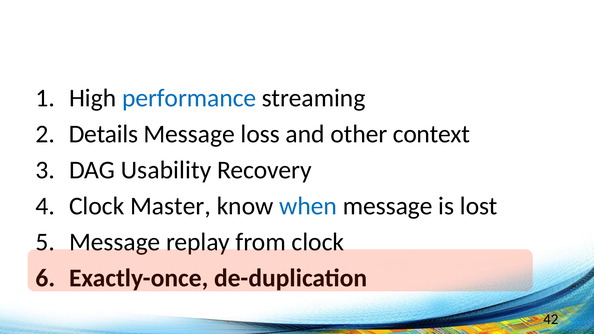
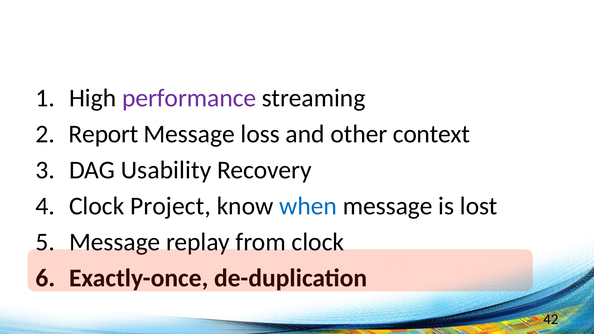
performance colour: blue -> purple (189, 98)
Details: Details -> Report (103, 134)
Master: Master -> Project (170, 206)
